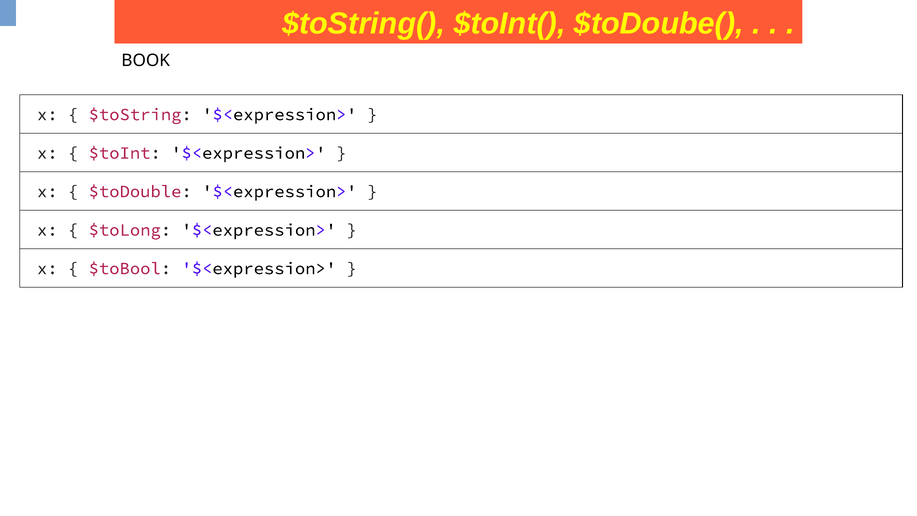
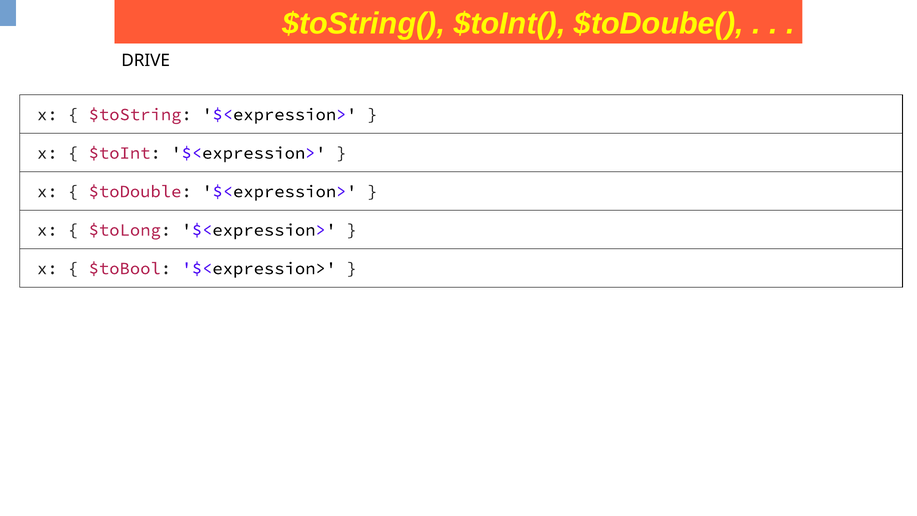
BOOK: BOOK -> DRIVE (146, 61)
